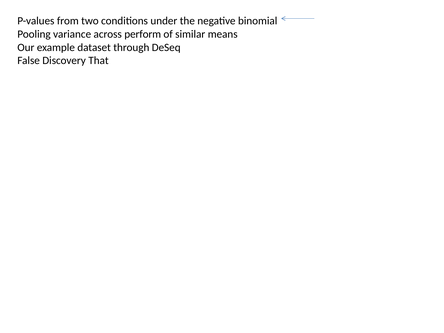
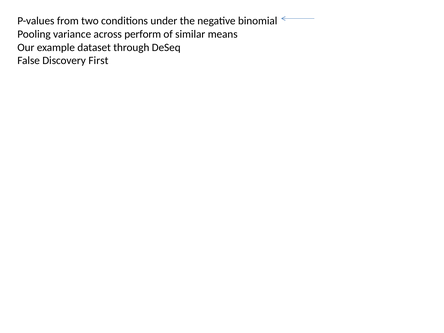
That: That -> First (98, 61)
